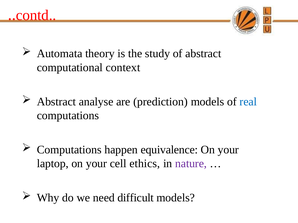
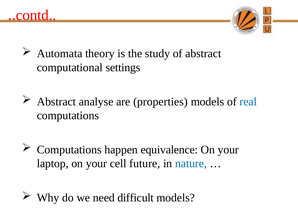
context: context -> settings (123, 68)
prediction: prediction -> properties (160, 102)
ethics: ethics -> future (145, 164)
nature colour: purple -> blue (191, 164)
